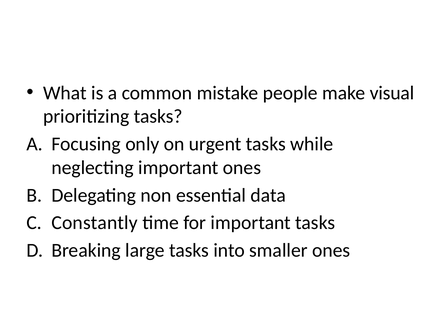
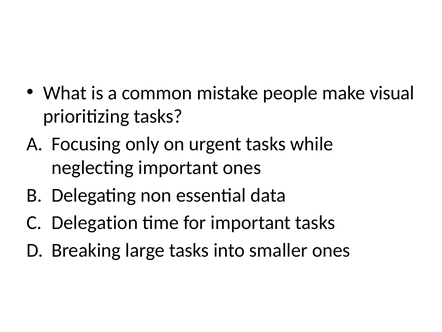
Constantly: Constantly -> Delegation (95, 222)
